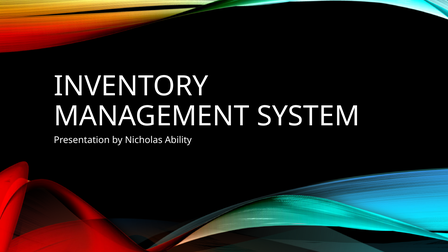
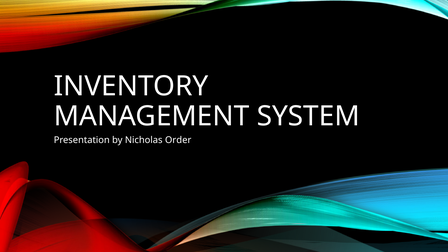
Ability: Ability -> Order (178, 140)
